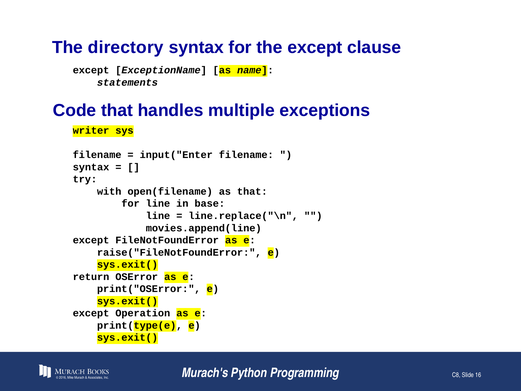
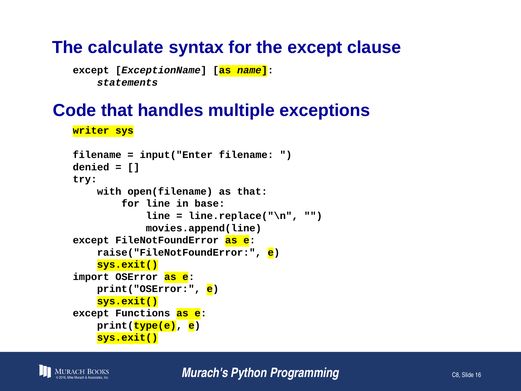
directory: directory -> calculate (126, 47)
syntax: syntax -> denied (91, 167)
return: return -> import (91, 276)
Operation: Operation -> Functions (143, 313)
